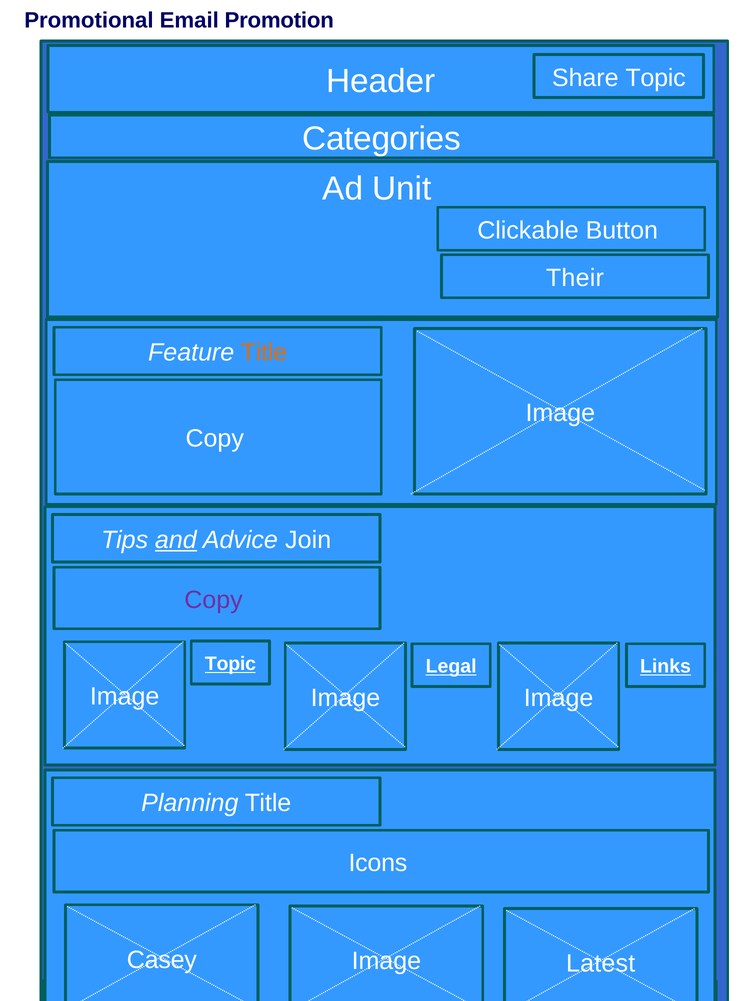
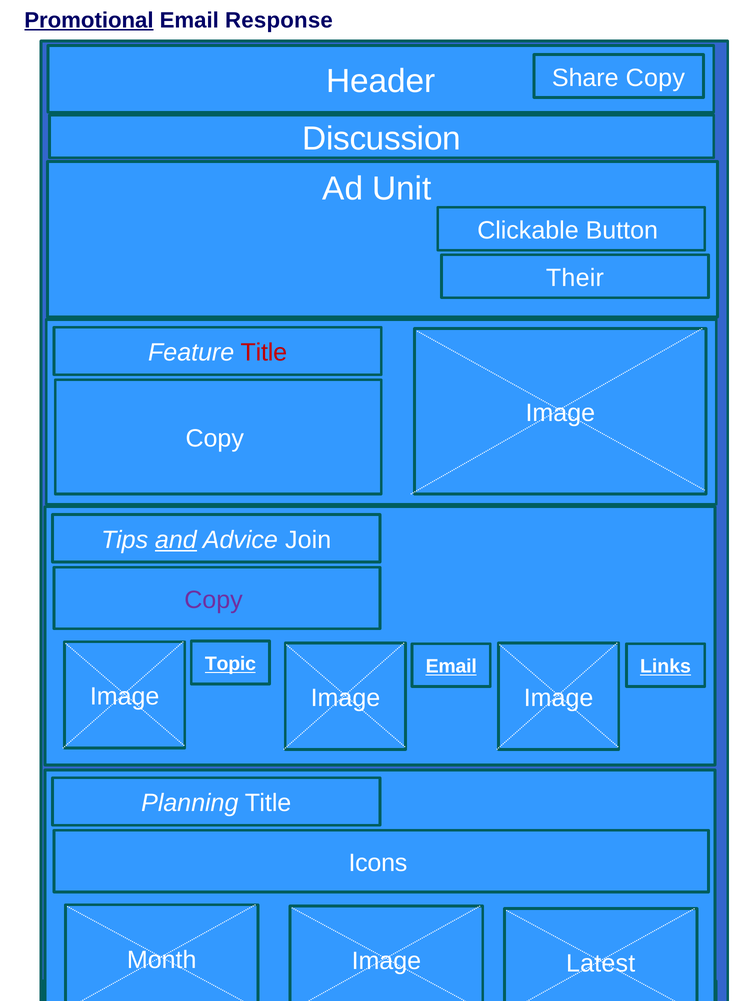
Promotional underline: none -> present (89, 20)
Promotion: Promotion -> Response (279, 20)
Share Topic: Topic -> Copy (655, 78)
Categories: Categories -> Discussion (382, 139)
Title colour: orange -> red (264, 353)
Legal: Legal -> Email (451, 667)
Casey: Casey -> Month (162, 960)
